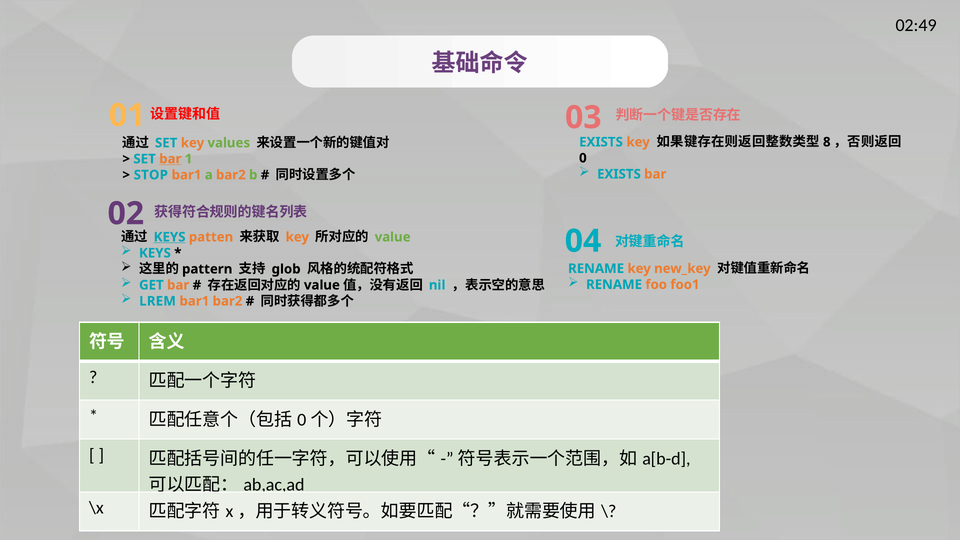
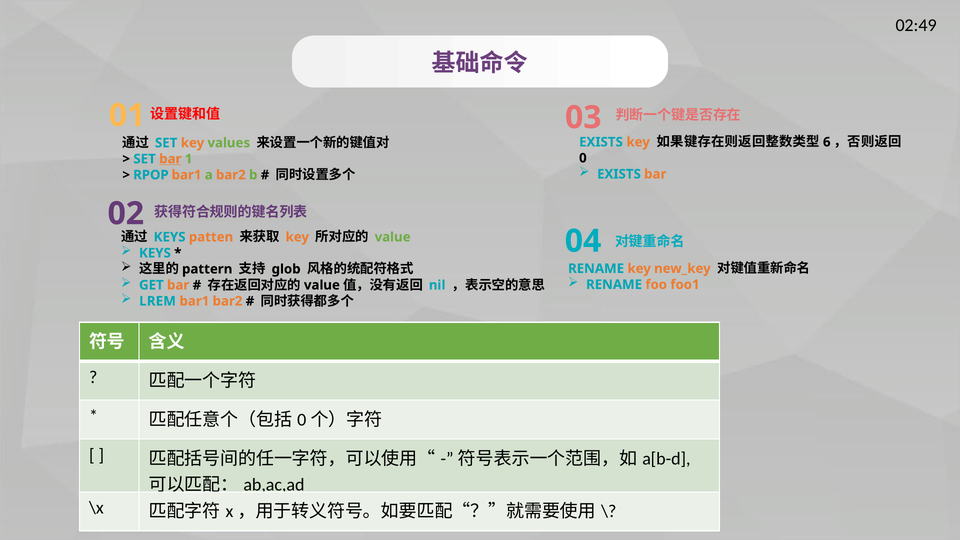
8: 8 -> 6 (827, 142)
STOP: STOP -> RPOP (151, 175)
KEYS underline: present -> none (170, 237)
